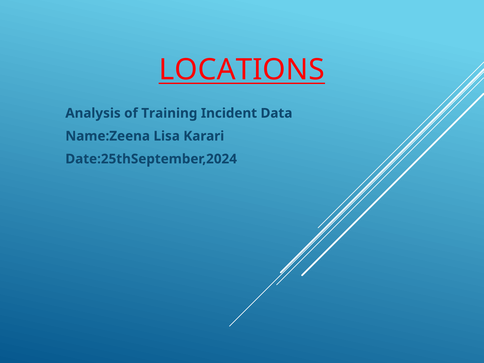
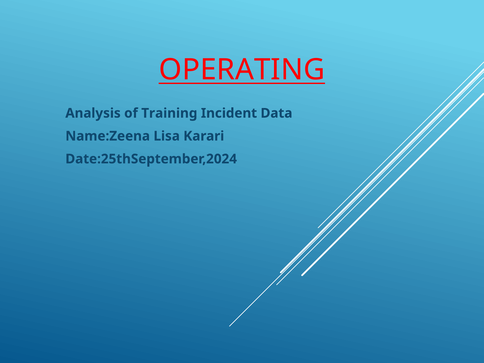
LOCATIONS: LOCATIONS -> OPERATING (242, 70)
